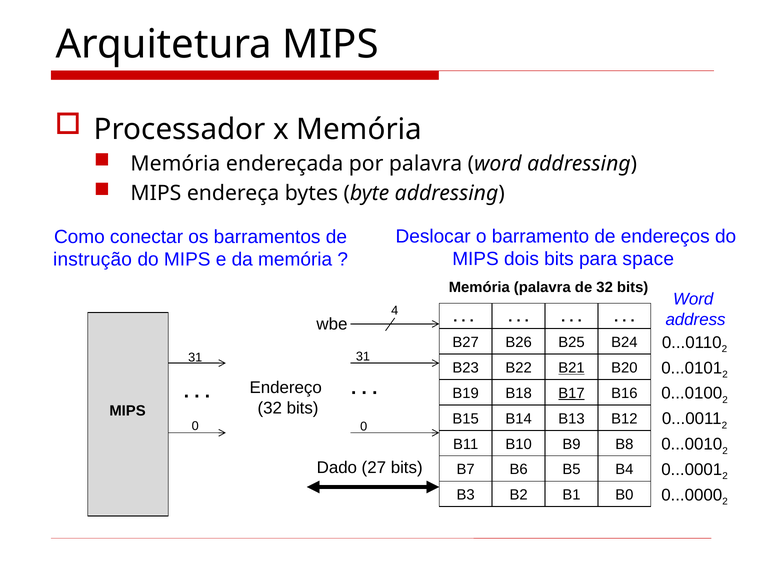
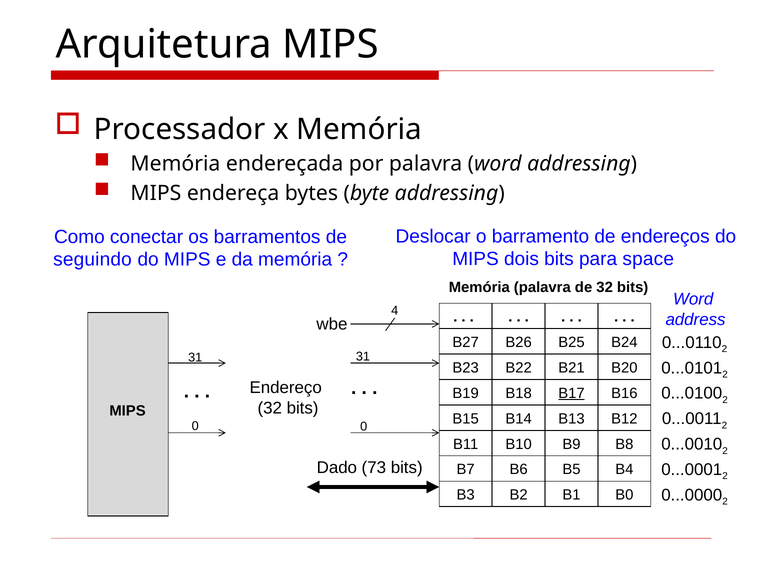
instrução: instrução -> seguindo (93, 259)
B21 underline: present -> none (571, 368)
27: 27 -> 73 (374, 467)
